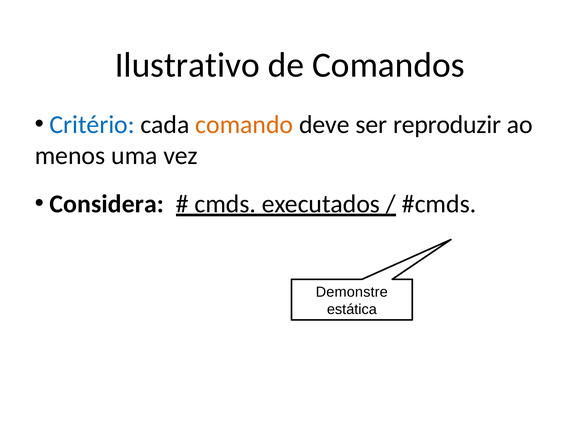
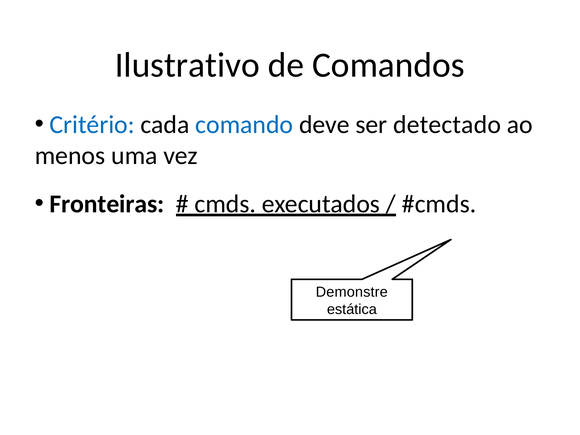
comando colour: orange -> blue (244, 125)
reproduzir: reproduzir -> detectado (447, 125)
Considera: Considera -> Fronteiras (107, 204)
